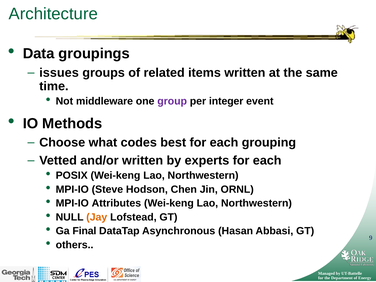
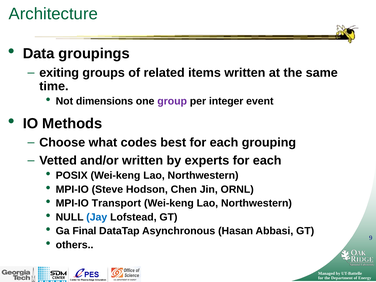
issues: issues -> exiting (59, 73)
middleware: middleware -> dimensions (105, 101)
Attributes: Attributes -> Transport (116, 203)
Jay colour: orange -> blue (97, 217)
